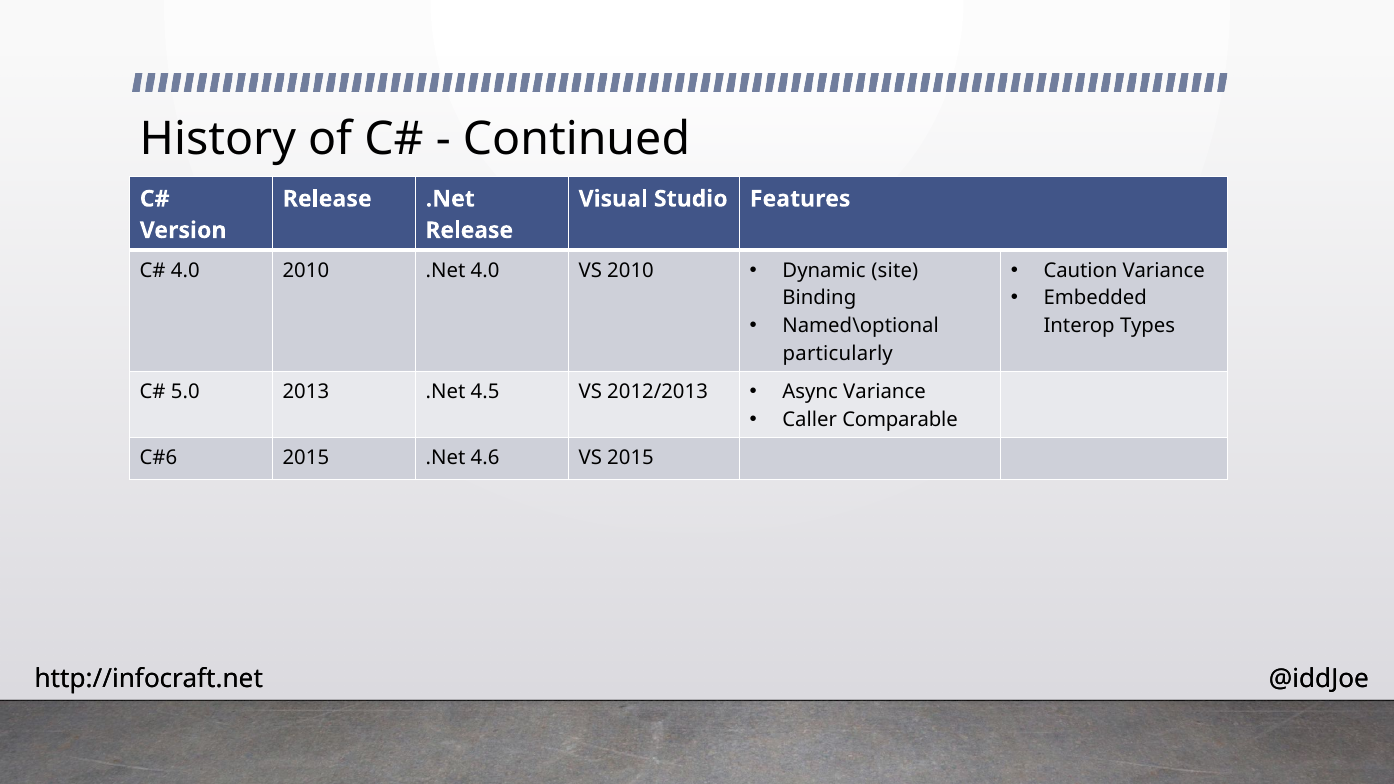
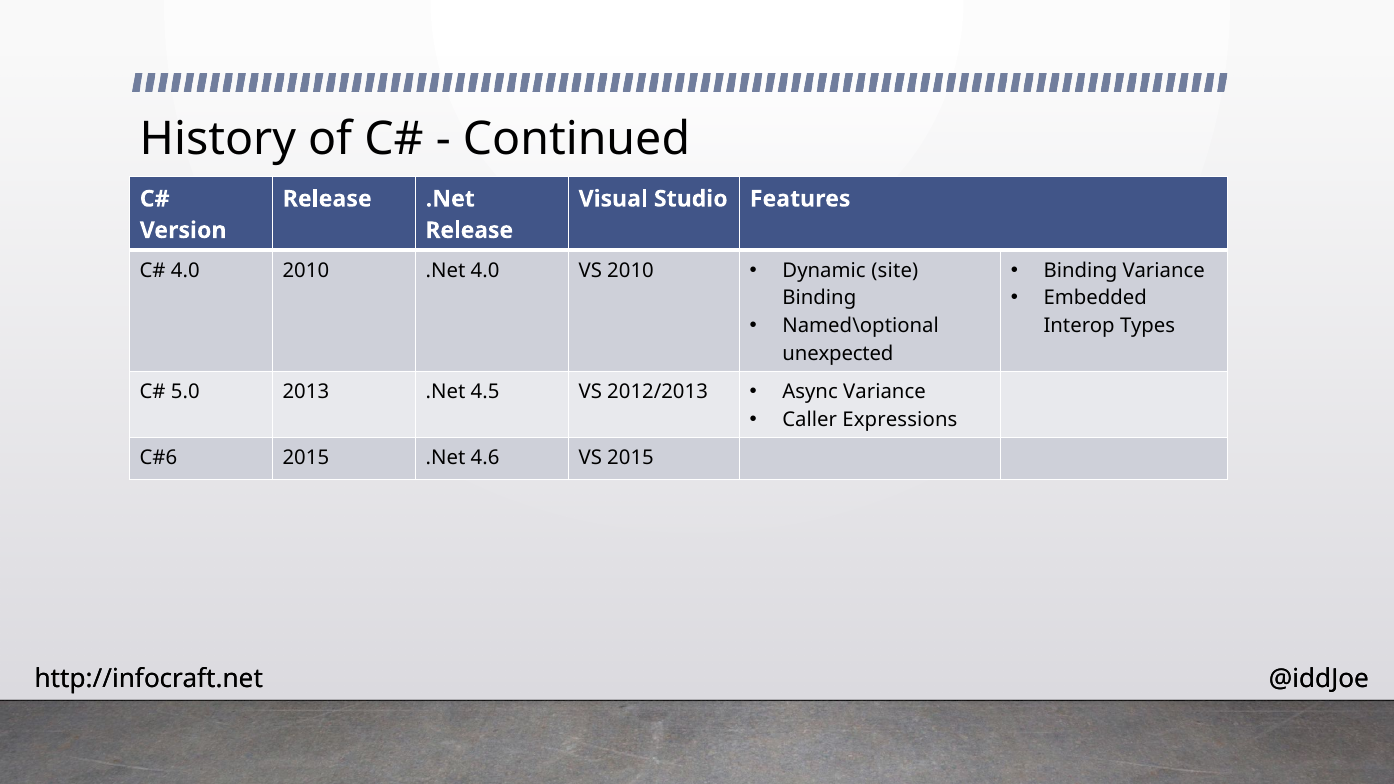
Caution: Caution -> Binding (1080, 270)
particularly: particularly -> unexpected (838, 354)
Comparable: Comparable -> Expressions (900, 419)
